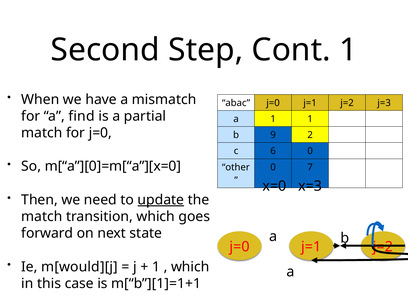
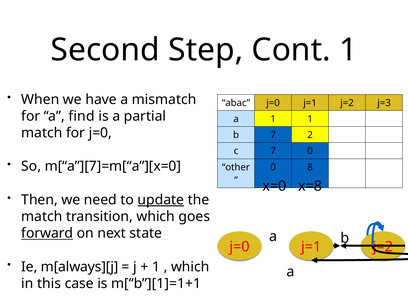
b 9: 9 -> 7 (273, 135)
c 6: 6 -> 7 (273, 151)
m[“a”][0]=m[“a”][x=0: m[“a”][0]=m[“a”][x=0 -> m[“a”][7]=m[“a”][x=0 (113, 166)
7: 7 -> 8 (310, 167)
x=3: x=3 -> x=8 (310, 186)
forward underline: none -> present (47, 233)
m[would][j: m[would][j -> m[always][j (80, 267)
